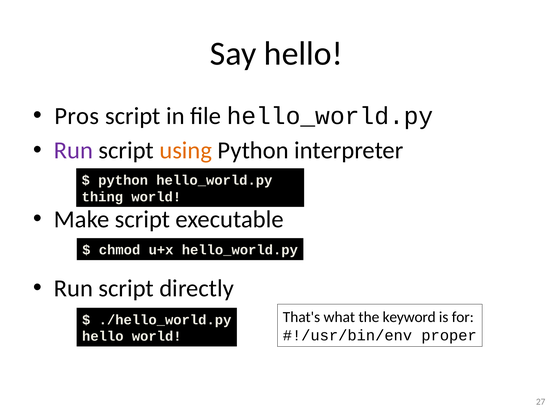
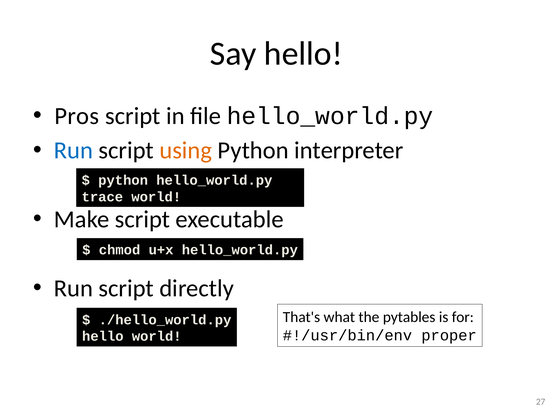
Run colour: purple -> blue (74, 150)
thing: thing -> trace (102, 197)
keyword: keyword -> pytables (409, 317)
